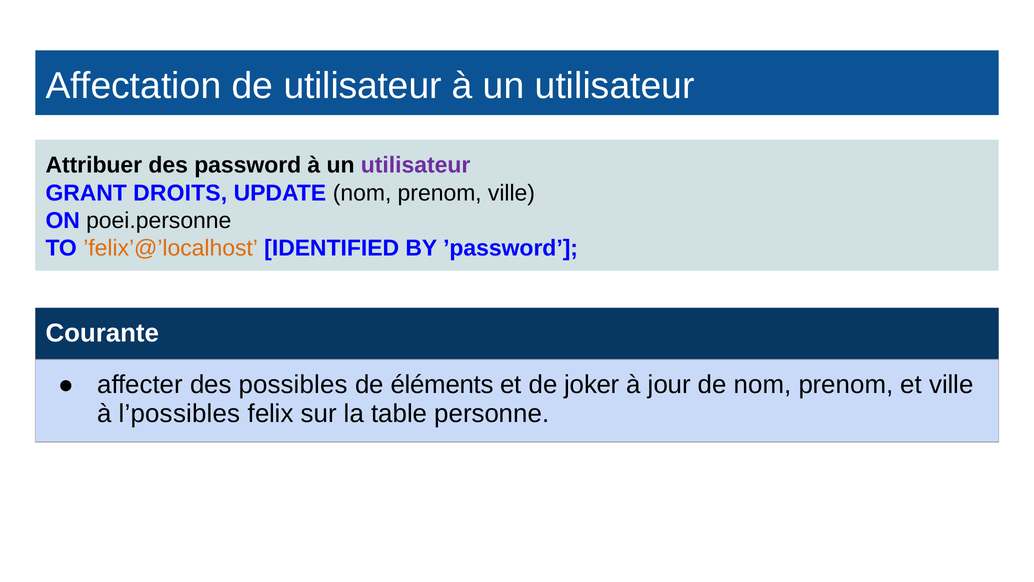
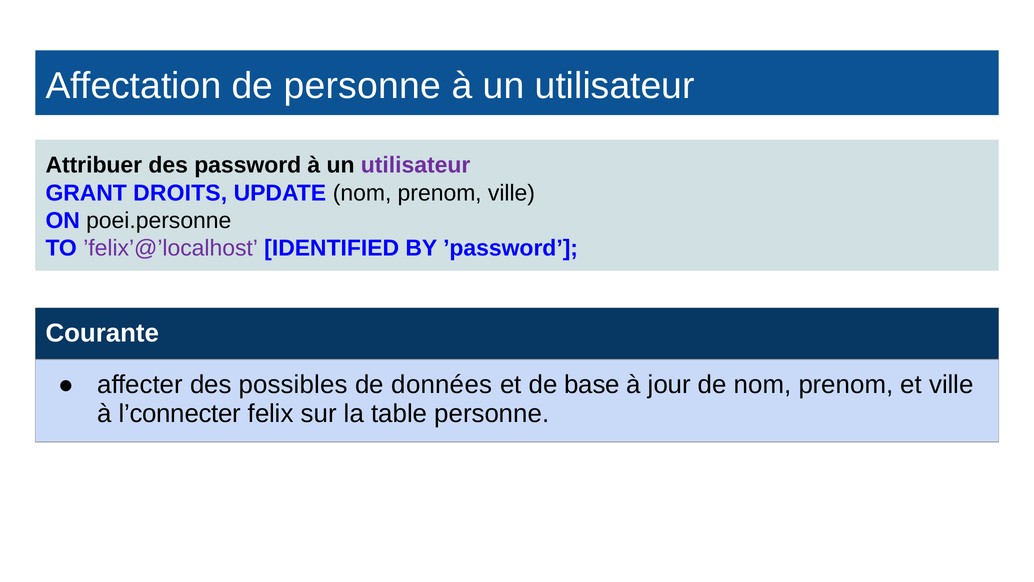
de utilisateur: utilisateur -> personne (362, 86)
’felix’@’localhost colour: orange -> purple (171, 248)
éléments: éléments -> données (442, 384)
joker: joker -> base (592, 384)
l’possibles: l’possibles -> l’connecter (180, 413)
